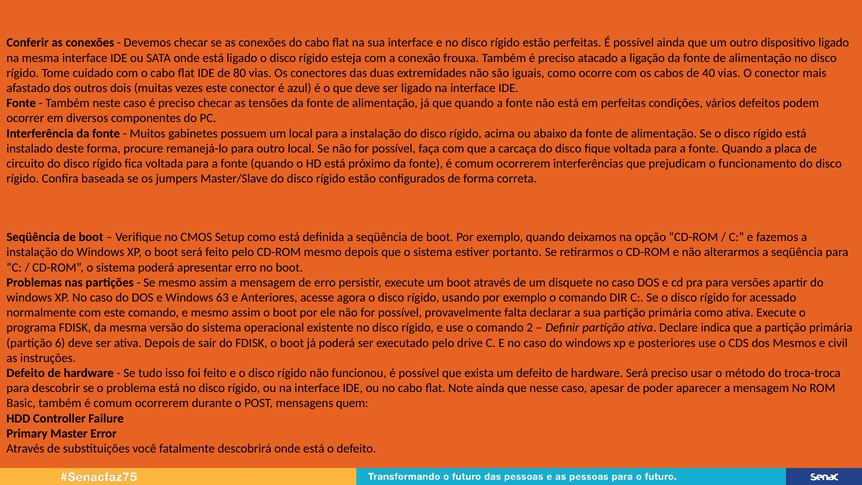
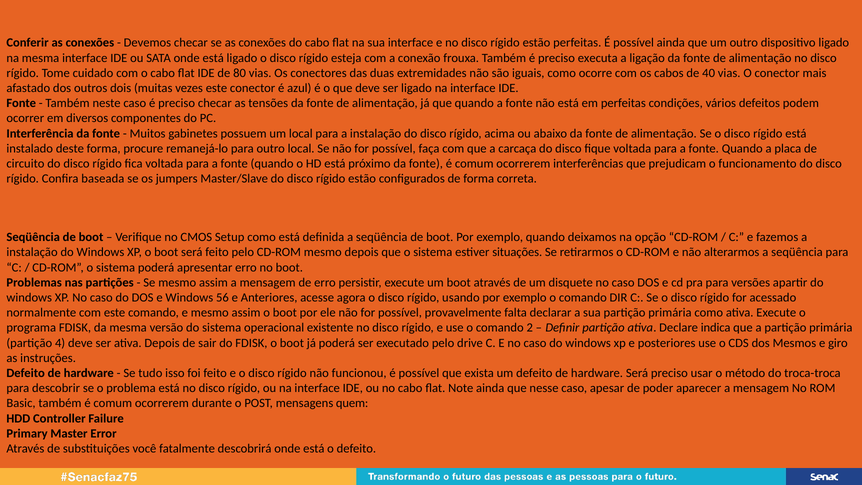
atacado: atacado -> executa (598, 58)
portanto: portanto -> situações (517, 252)
63: 63 -> 56 (222, 298)
6: 6 -> 4 (60, 343)
civil: civil -> giro (838, 343)
